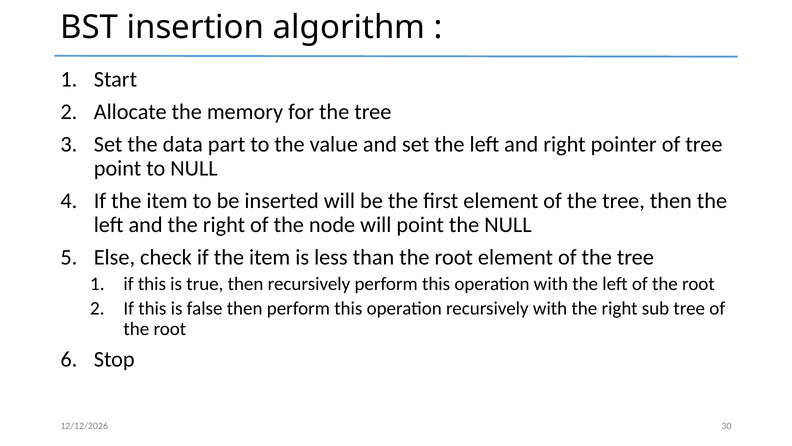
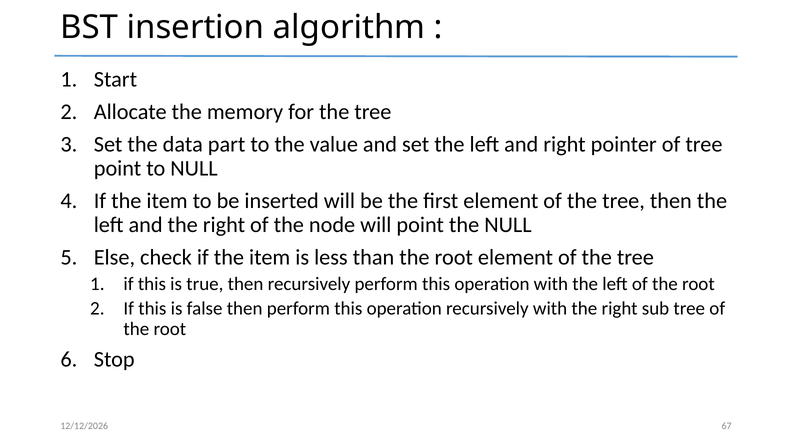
30: 30 -> 67 (727, 425)
